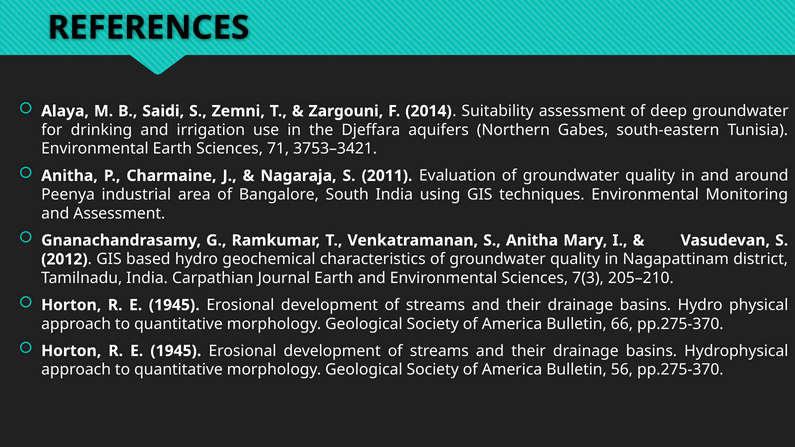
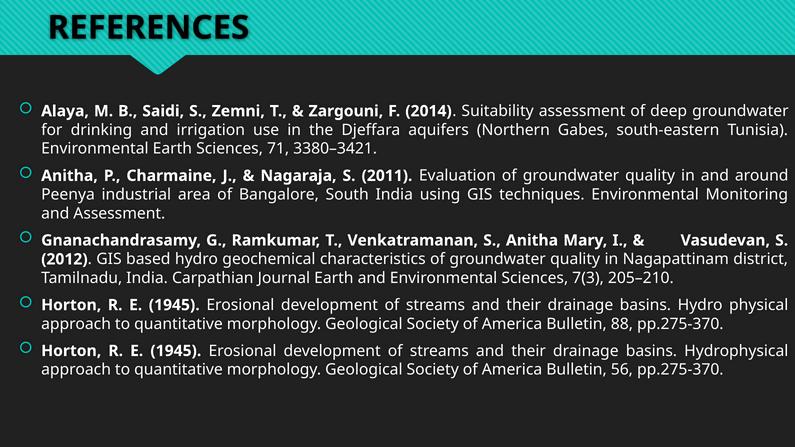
3753–3421: 3753–3421 -> 3380–3421 (335, 149)
66: 66 -> 88 (622, 324)
